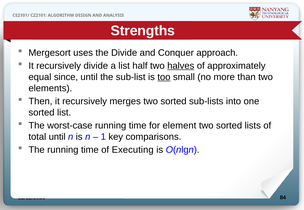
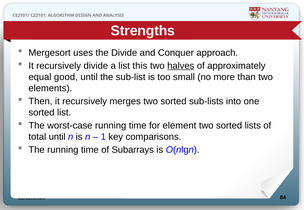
half: half -> this (140, 66)
since: since -> good (66, 77)
too underline: present -> none (164, 77)
Executing: Executing -> Subarrays (133, 150)
